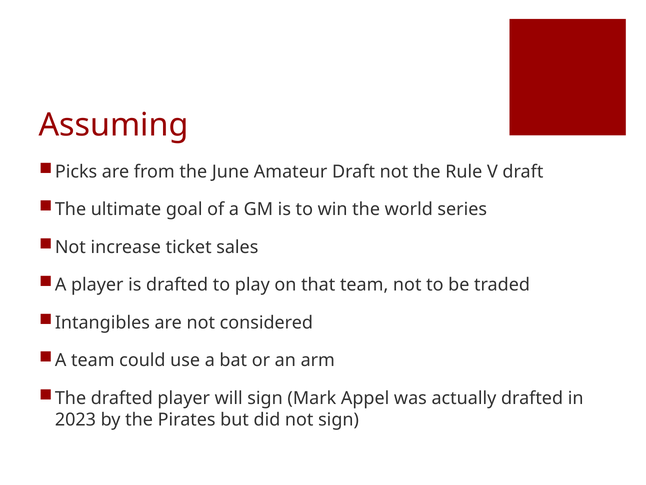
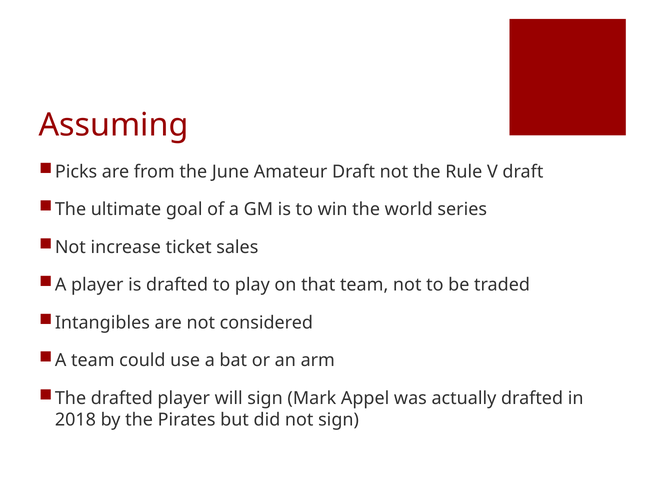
2023: 2023 -> 2018 (75, 419)
